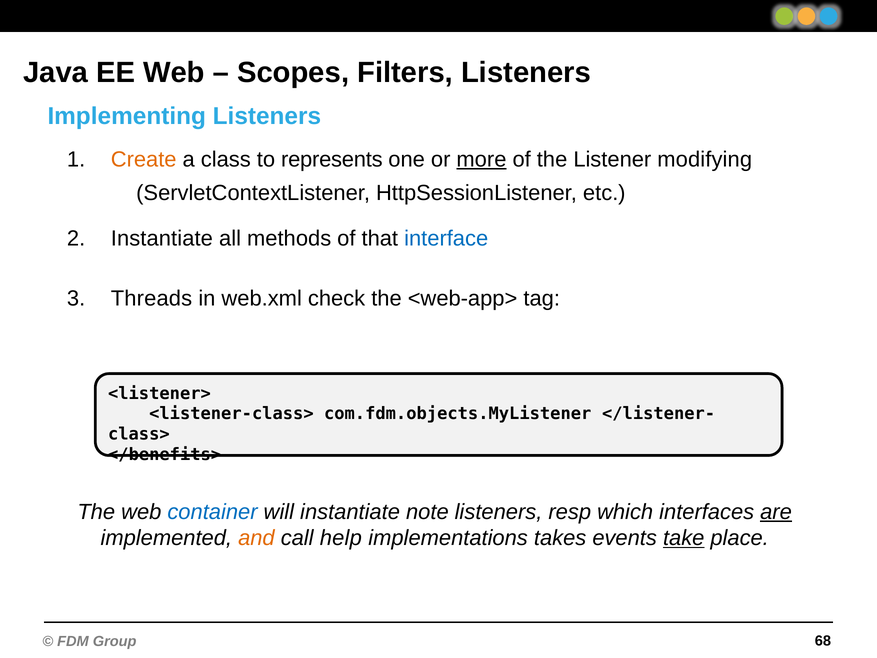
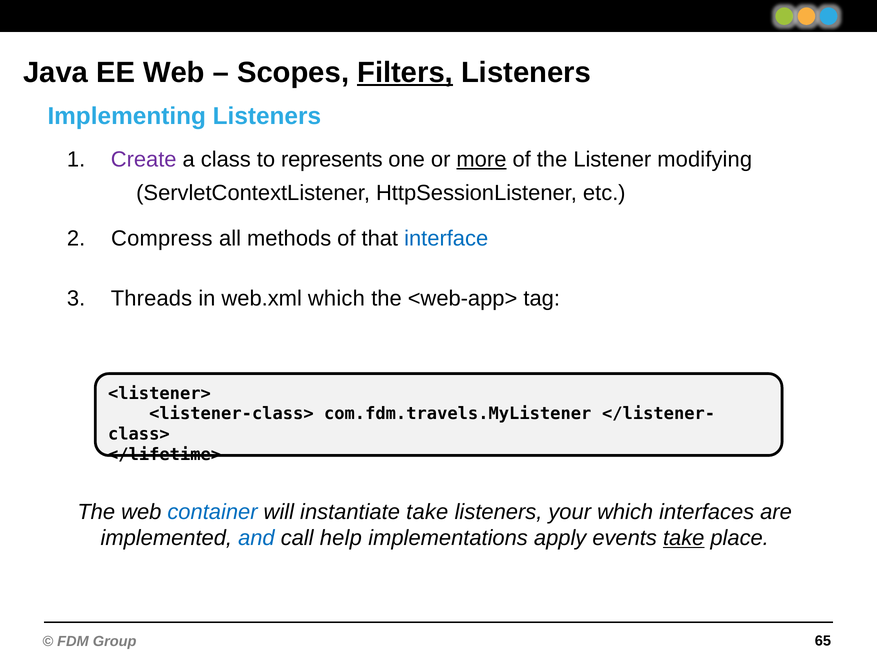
Filters underline: none -> present (405, 72)
Create colour: orange -> purple (144, 159)
Instantiate: Instantiate -> Compress (162, 238)
web.xml check: check -> which (336, 298)
com.fdm.objects.MyListener: com.fdm.objects.MyListener -> com.fdm.travels.MyListener (458, 414)
</benefits>: </benefits> -> </lifetime> (165, 455)
instantiate note: note -> take (427, 512)
resp: resp -> your (570, 512)
are underline: present -> none (776, 512)
and colour: orange -> blue (256, 538)
takes: takes -> apply (560, 538)
68: 68 -> 65 (823, 640)
